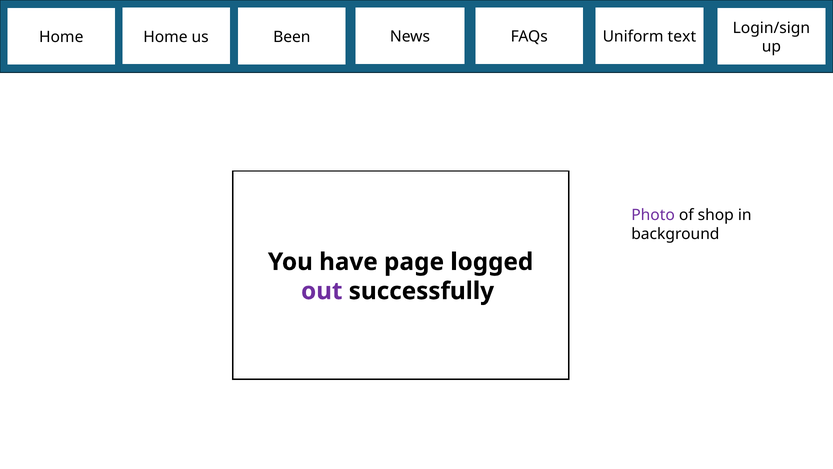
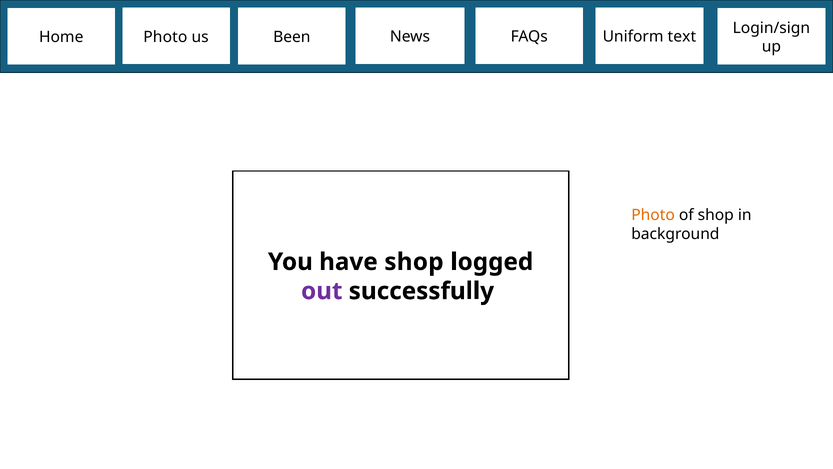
Home Home: Home -> Photo (165, 37)
Photo colour: purple -> orange (653, 215)
have page: page -> shop (414, 262)
